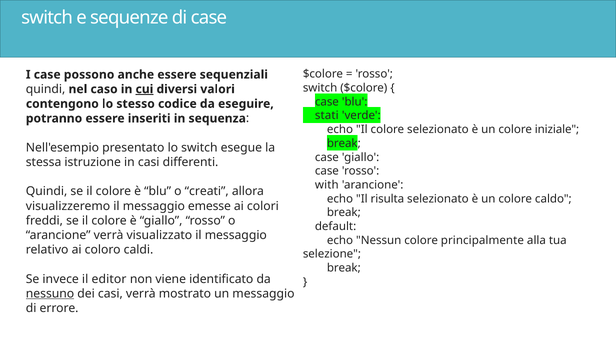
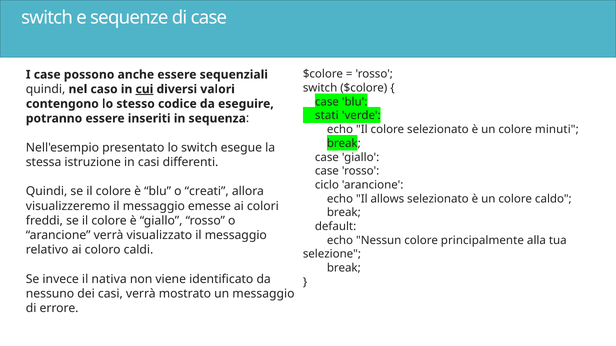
iniziale: iniziale -> minuti (557, 130)
with: with -> ciclo (327, 185)
risulta: risulta -> allows (387, 199)
editor: editor -> nativa (109, 279)
nessuno underline: present -> none (50, 294)
